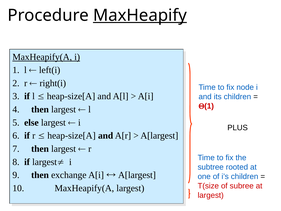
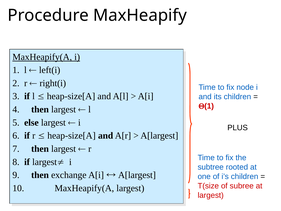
MaxHeapify underline: present -> none (140, 15)
